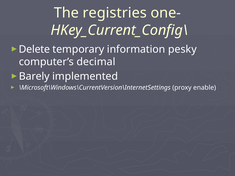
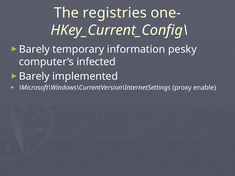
Delete: Delete -> Barely (34, 49)
decimal: decimal -> infected (96, 62)
